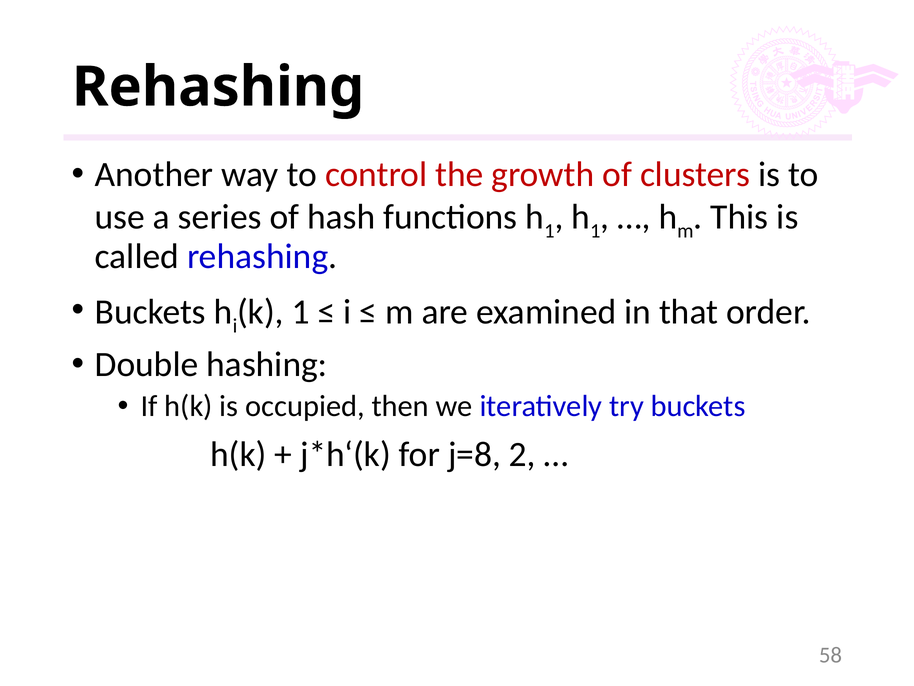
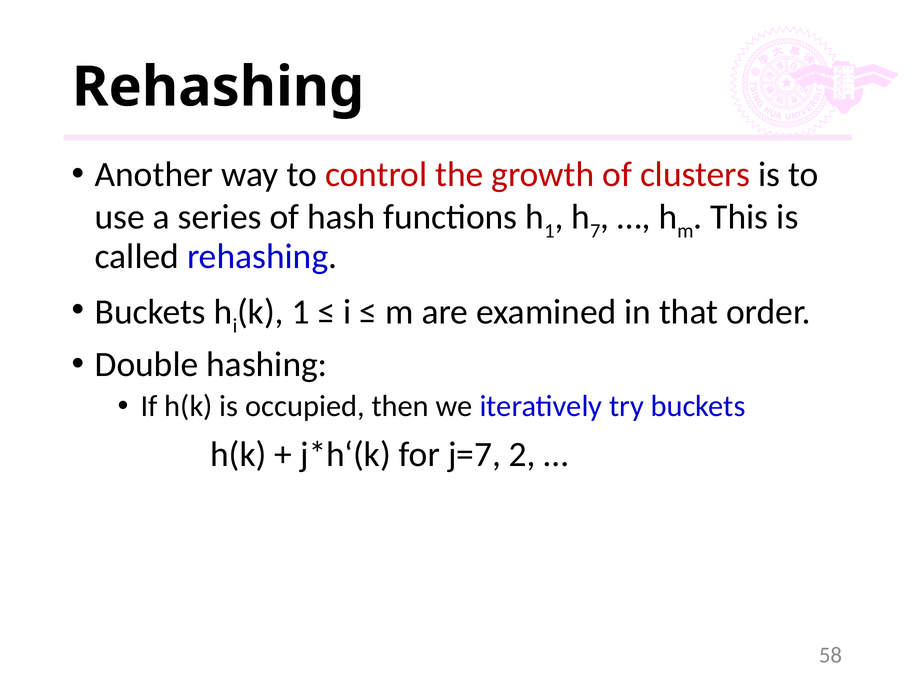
1: 1 -> 7 (595, 231)
j=8: j=8 -> j=7 (474, 454)
